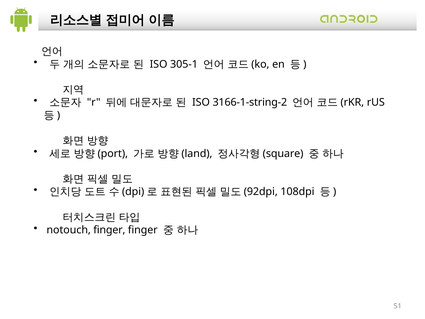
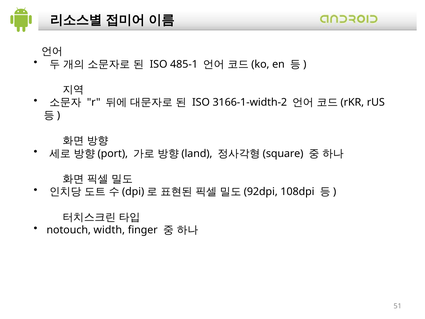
305-1: 305-1 -> 485-1 (184, 64)
3166-1-string-2: 3166-1-string-2 -> 3166-1-width-2 (250, 102)
notouch finger: finger -> width (109, 230)
